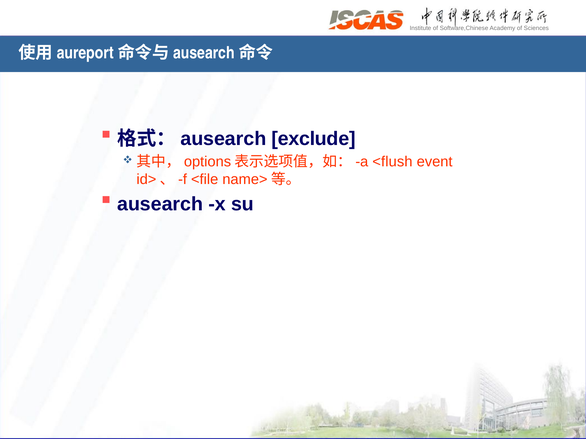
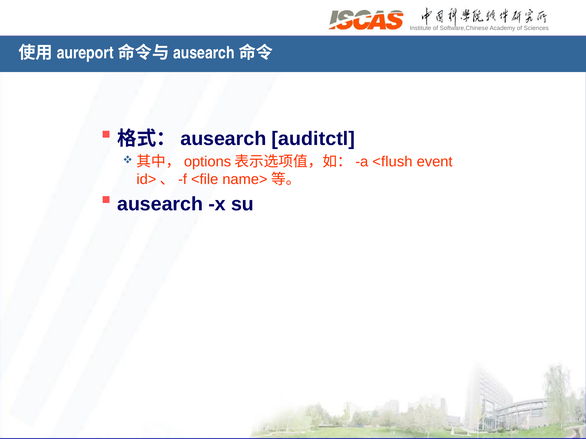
exclude: exclude -> auditctl (313, 139)
